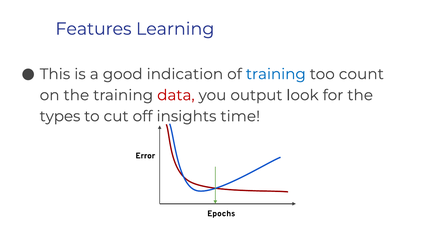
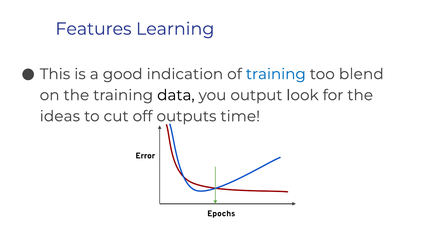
count: count -> blend (361, 74)
data colour: red -> black (176, 95)
types: types -> ideas (60, 116)
insights: insights -> outputs (186, 116)
